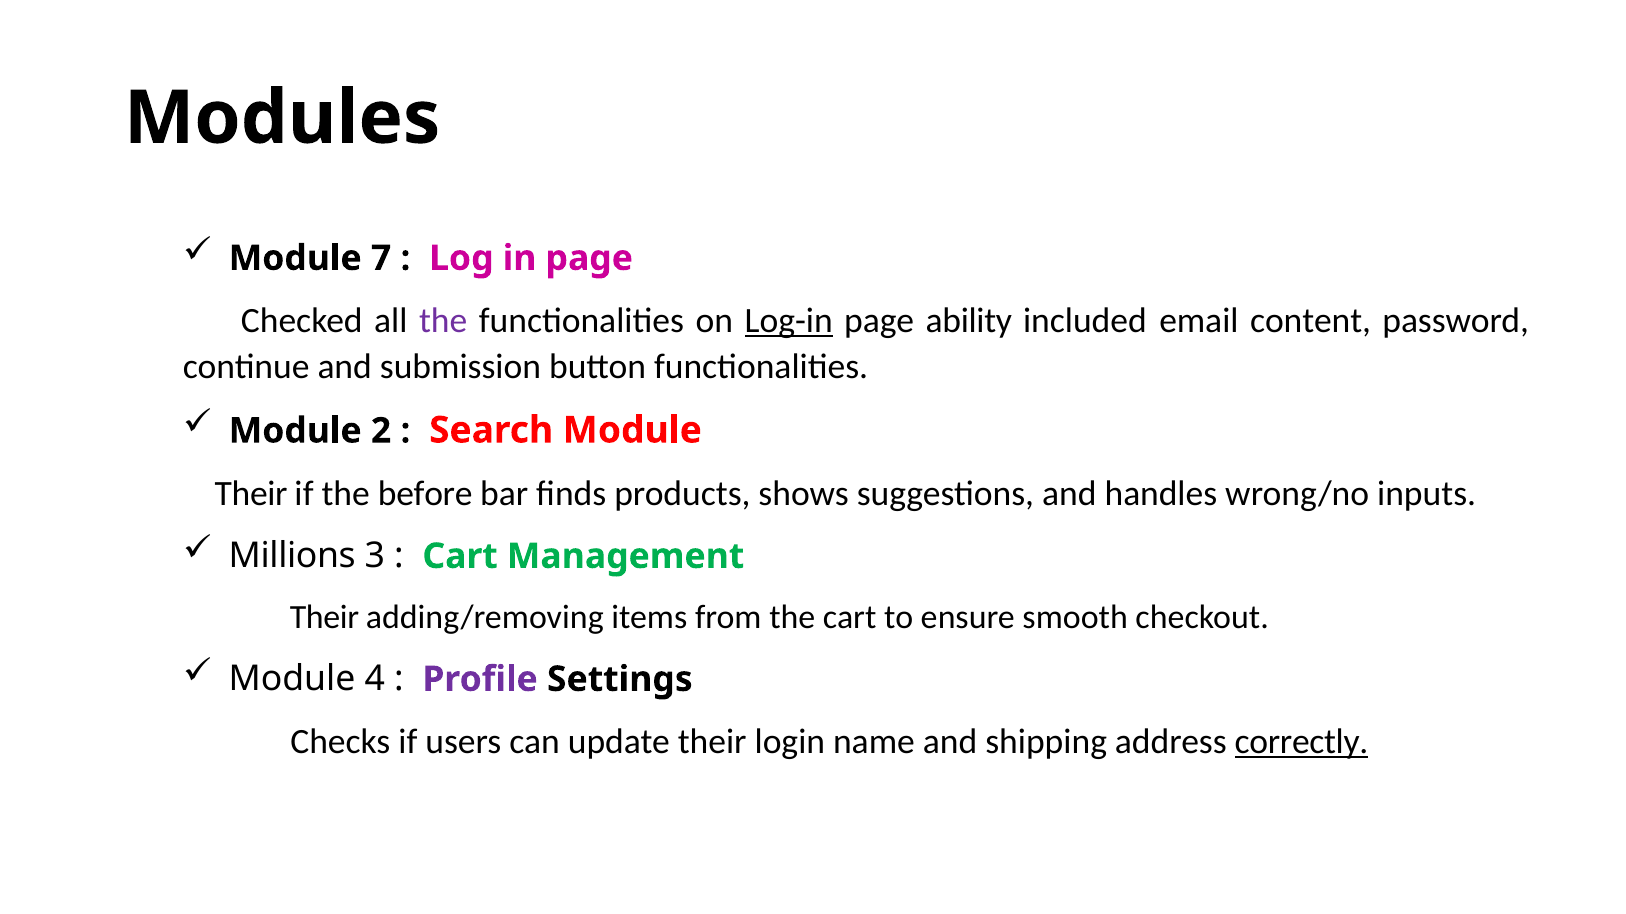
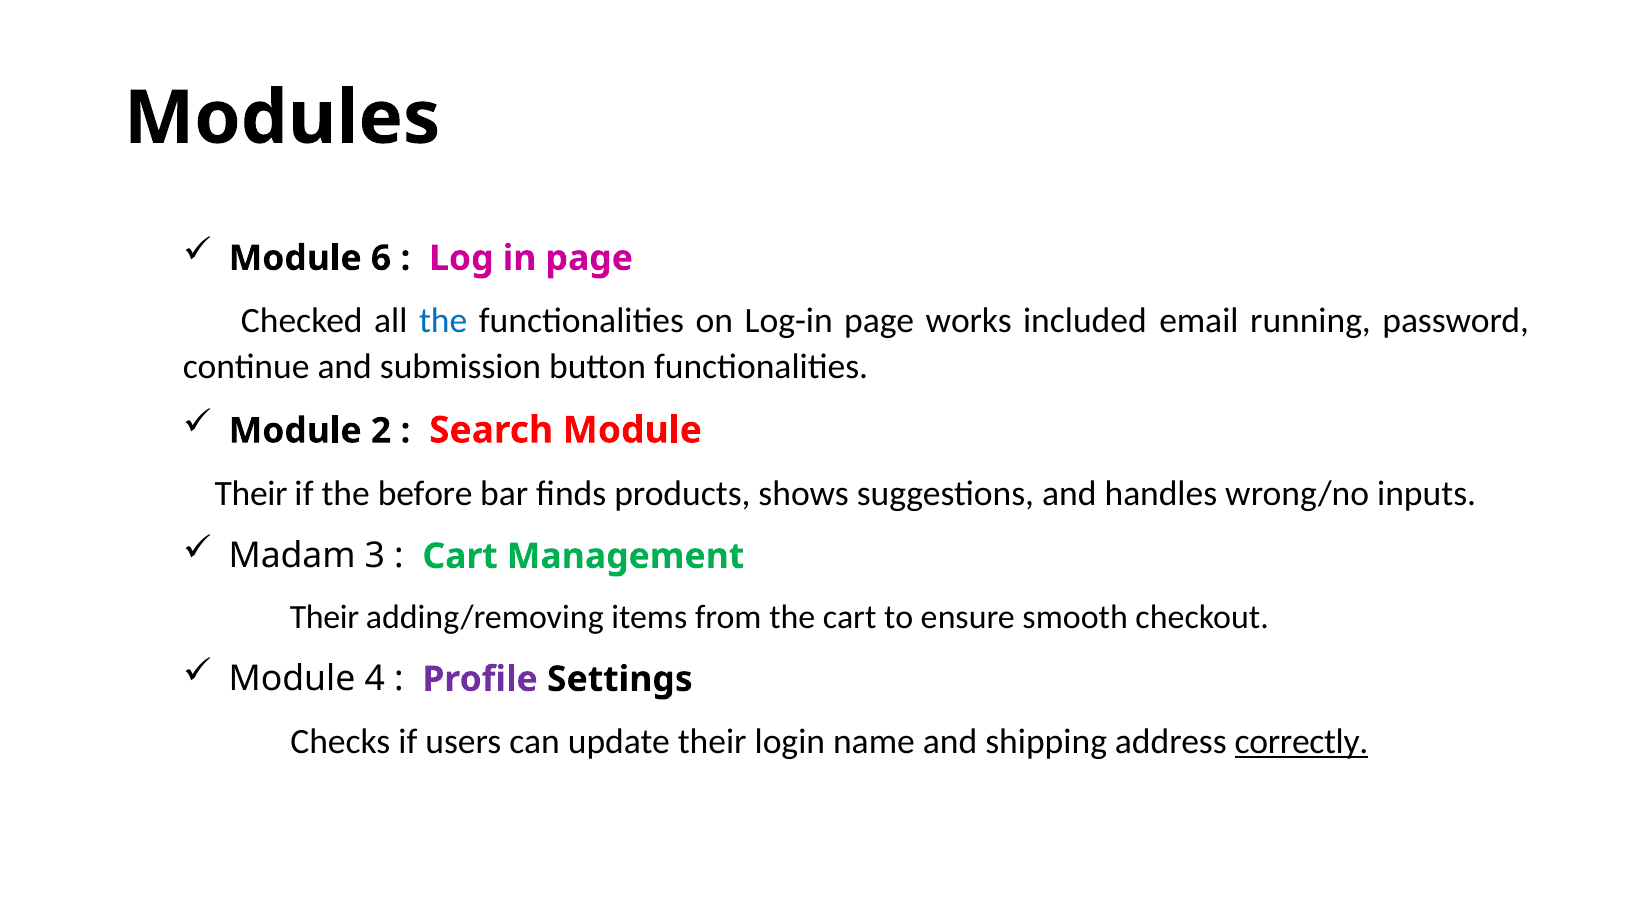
7: 7 -> 6 (381, 258)
the colour: purple -> blue (443, 321)
Log-in underline: present -> none (789, 321)
ability: ability -> works (969, 321)
content: content -> running (1310, 321)
Millions: Millions -> Madam (292, 557)
